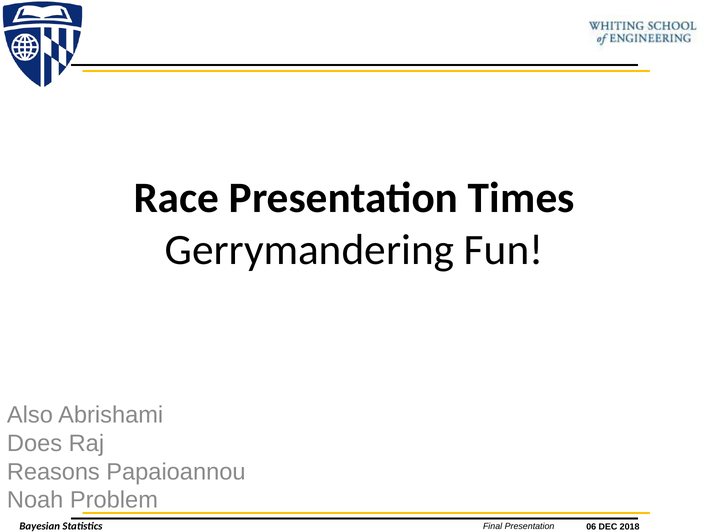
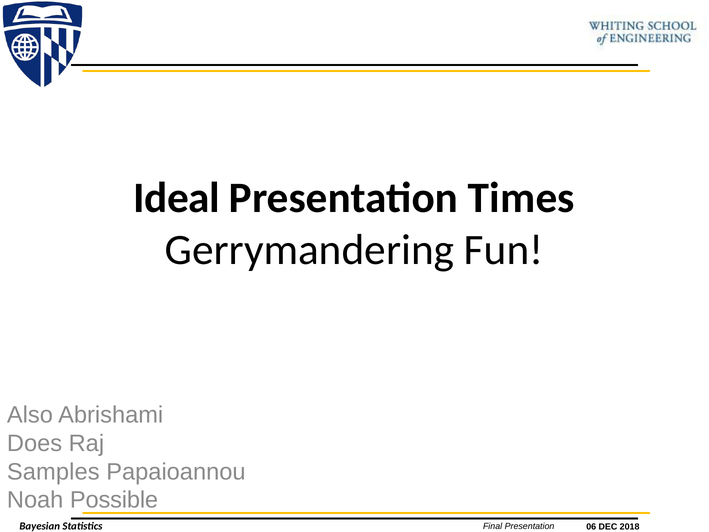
Race: Race -> Ideal (177, 198)
Reasons: Reasons -> Samples (53, 471)
Problem: Problem -> Possible (114, 500)
